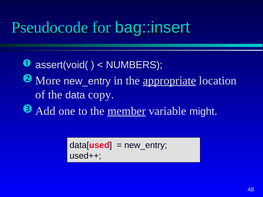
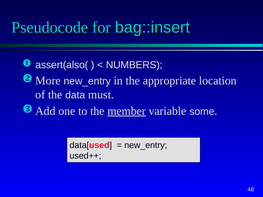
assert(void(: assert(void( -> assert(also( (62, 65)
appropriate underline: present -> none (169, 81)
copy: copy -> must (101, 95)
might: might -> some (202, 112)
